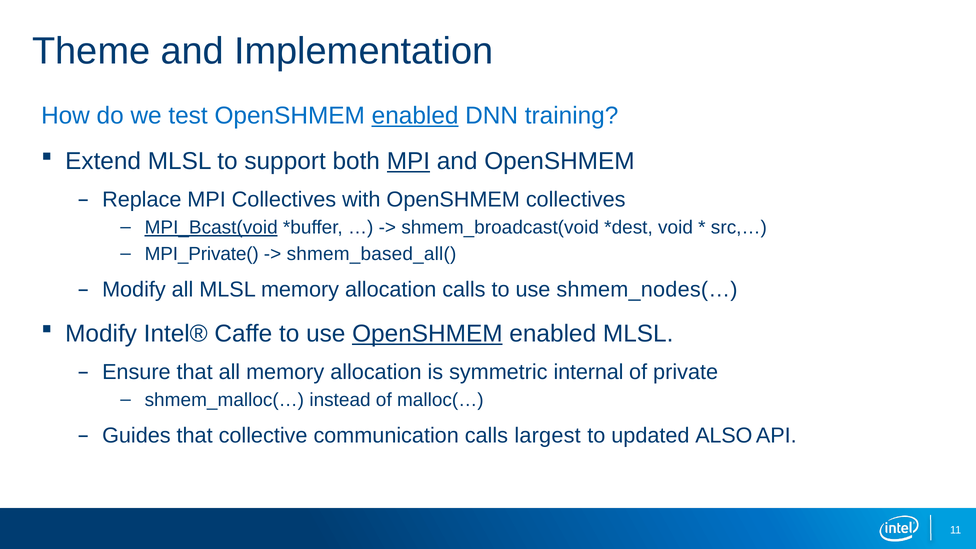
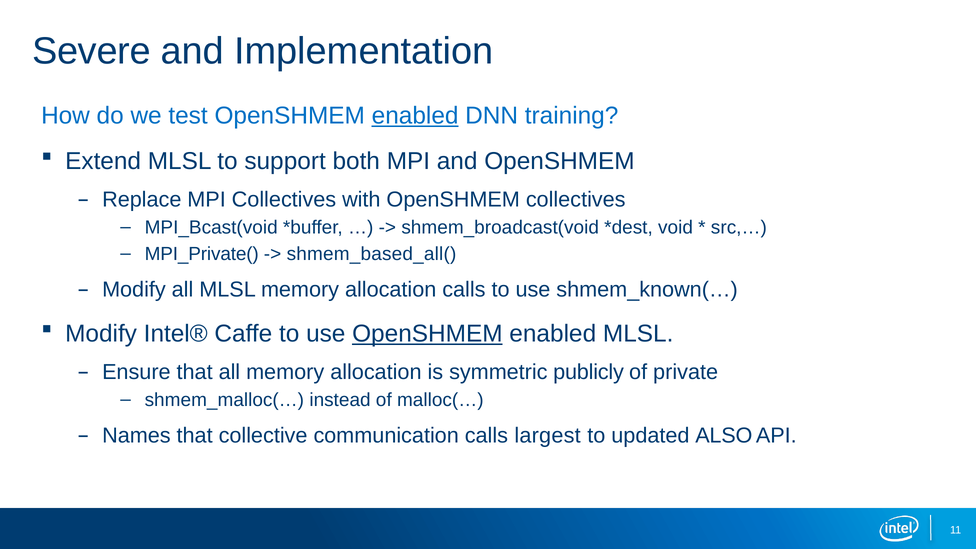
Theme: Theme -> Severe (91, 51)
MPI underline: present -> none (408, 161)
MPI_Bcast(void underline: present -> none (211, 228)
shmem_nodes(…: shmem_nodes(… -> shmem_known(… (647, 290)
internal: internal -> publicly (589, 372)
Guides: Guides -> Names (136, 435)
